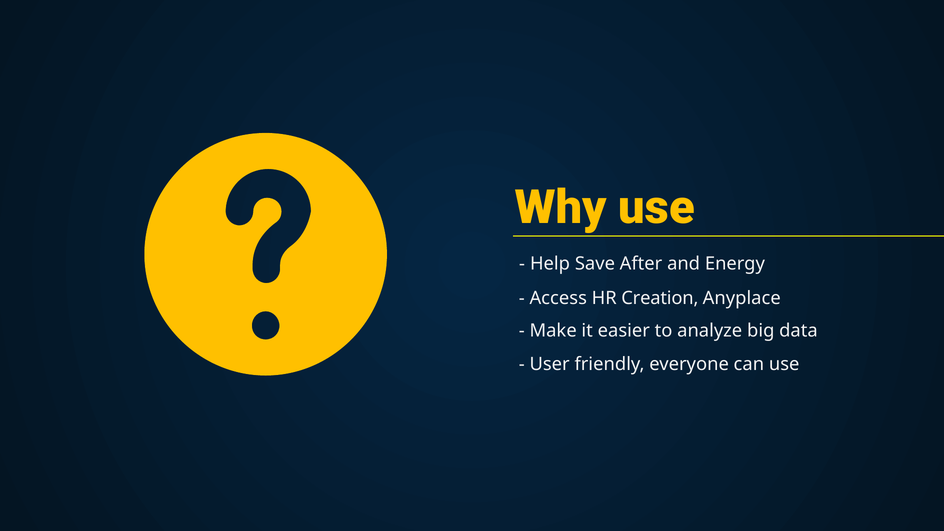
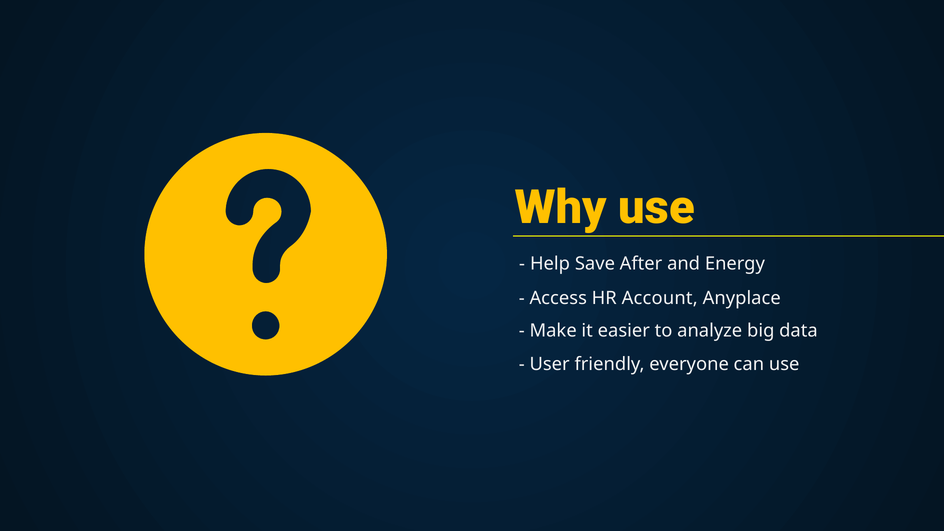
Creation: Creation -> Account (660, 298)
